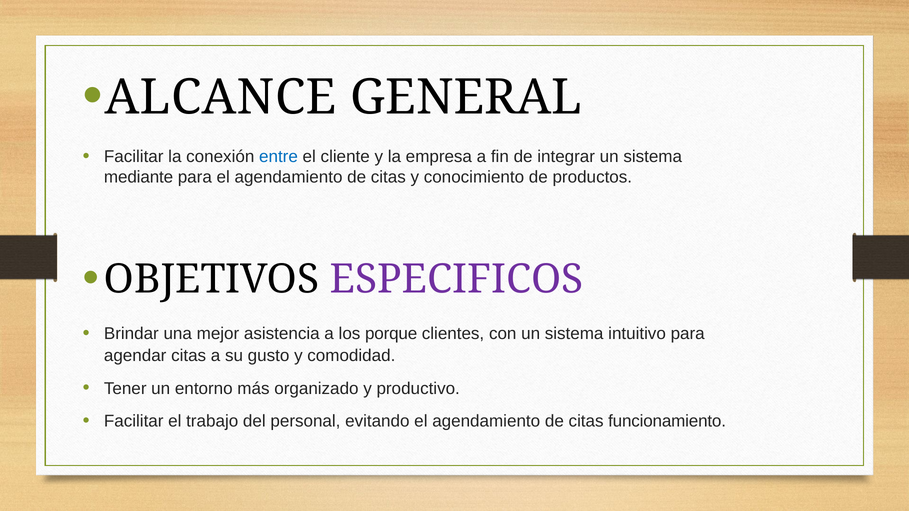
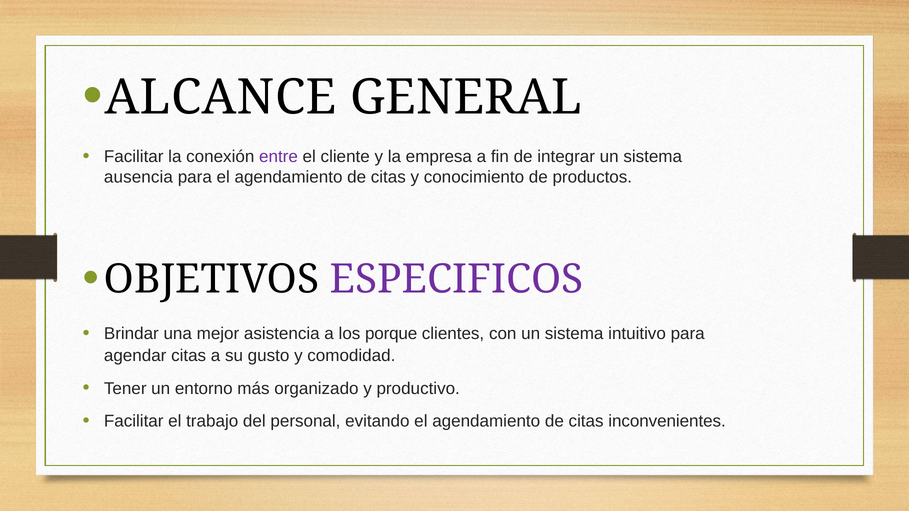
entre colour: blue -> purple (278, 157)
mediante: mediante -> ausencia (138, 177)
funcionamiento: funcionamiento -> inconvenientes (667, 422)
